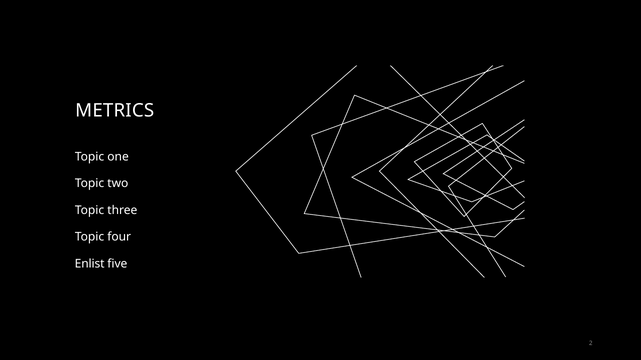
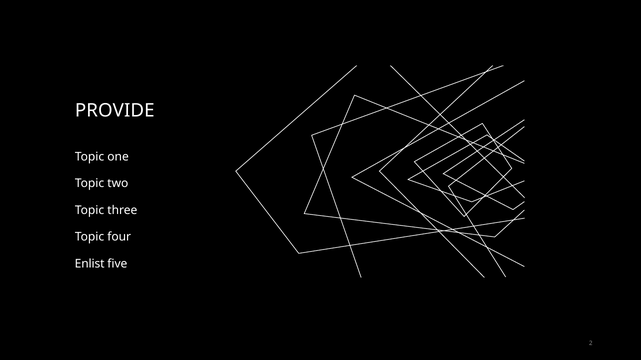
METRICS: METRICS -> PROVIDE (115, 111)
